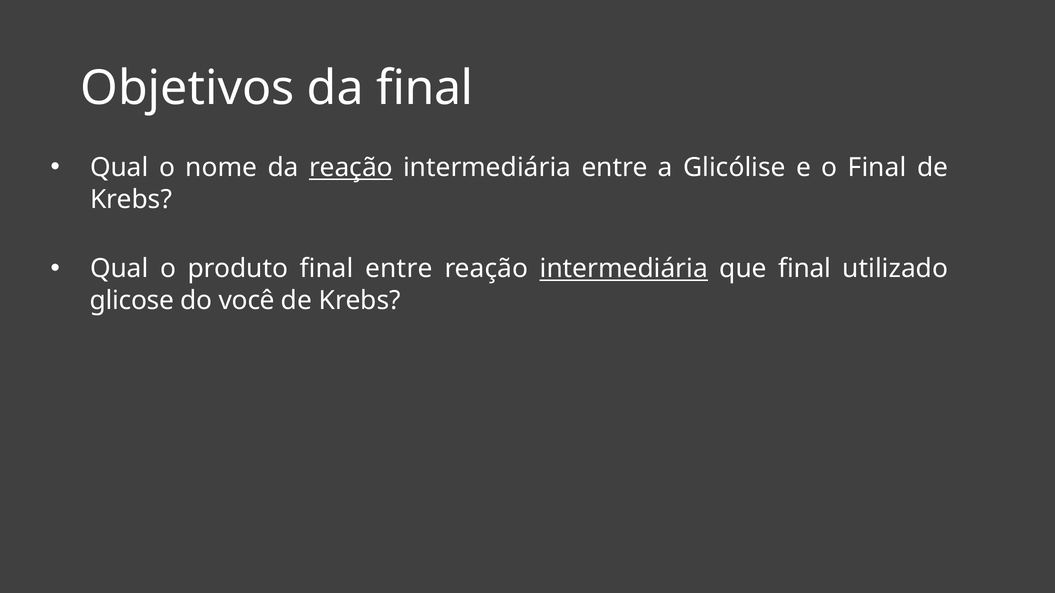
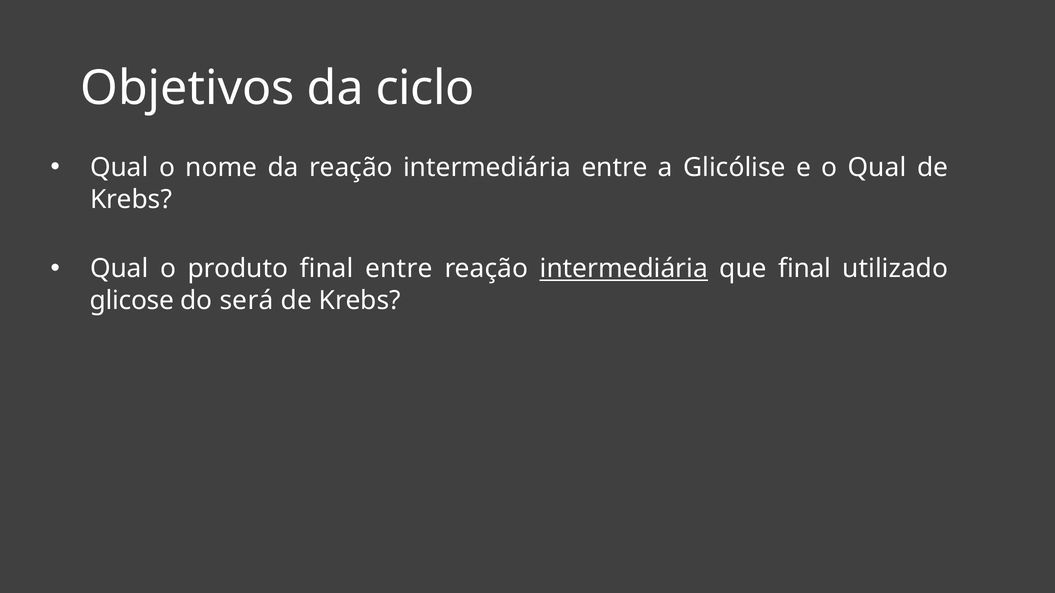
da final: final -> ciclo (425, 89)
reação underline: present -> none (351, 168)
o Final: Final -> Qual (877, 168)
você: você -> será (247, 301)
